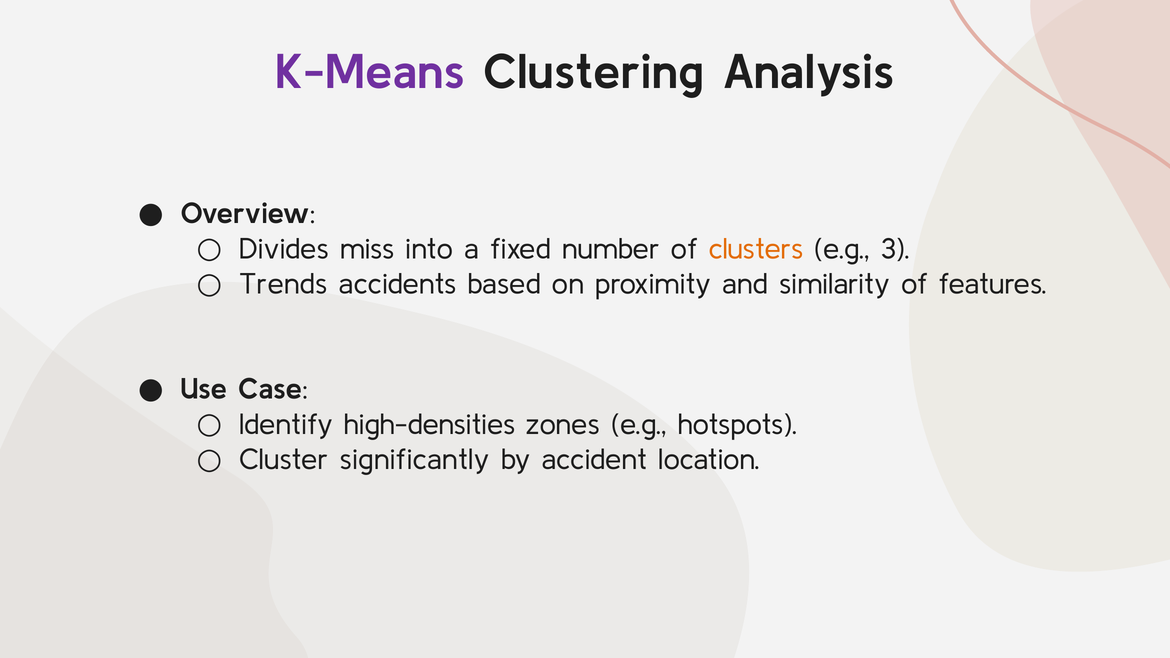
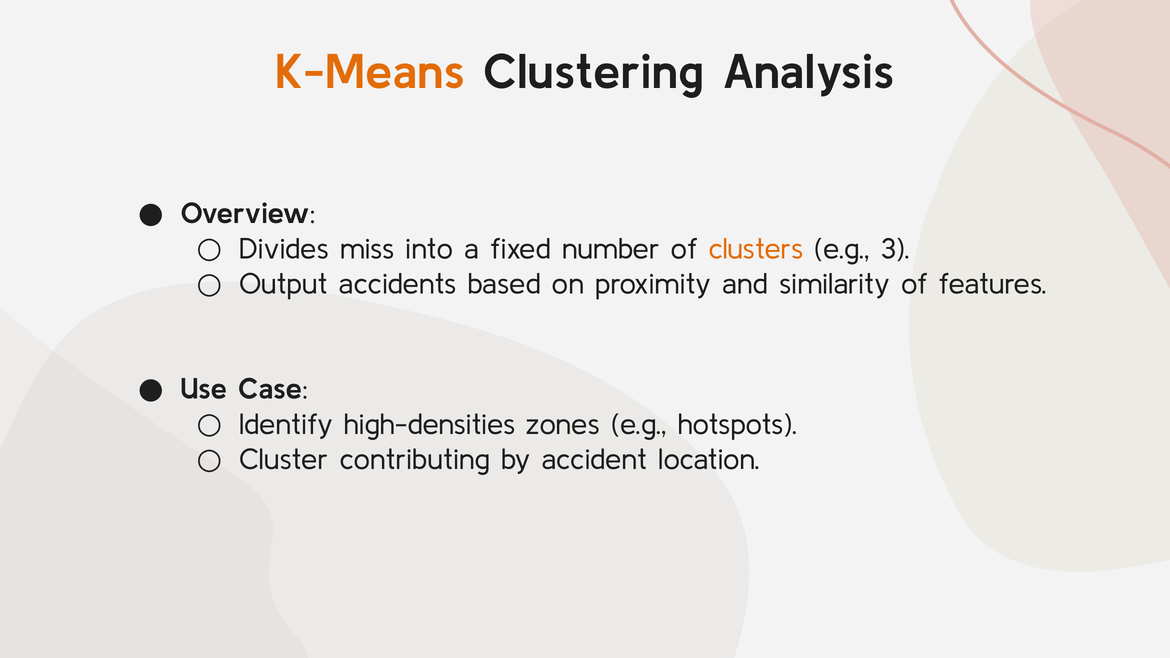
K-Means colour: purple -> orange (370, 72)
Trends: Trends -> Output (283, 284)
significantly: significantly -> contributing (415, 460)
